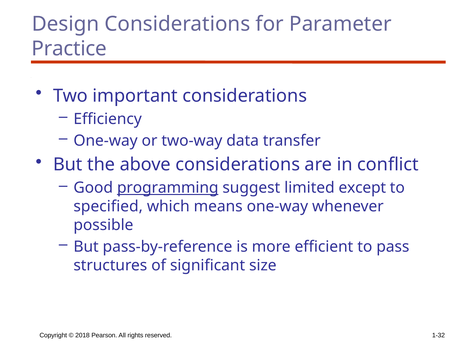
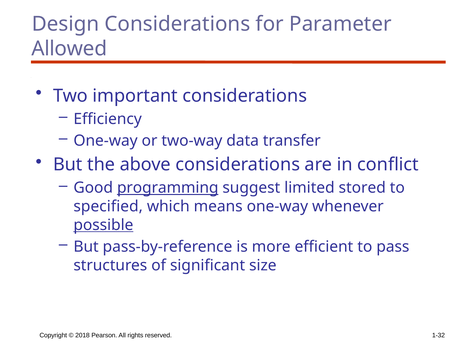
Practice: Practice -> Allowed (69, 49)
except: except -> stored (362, 188)
possible underline: none -> present (103, 225)
